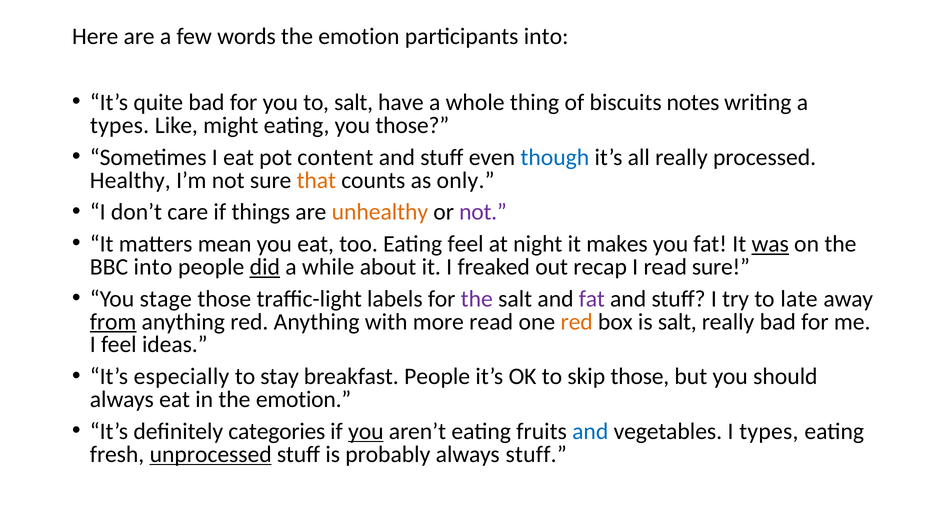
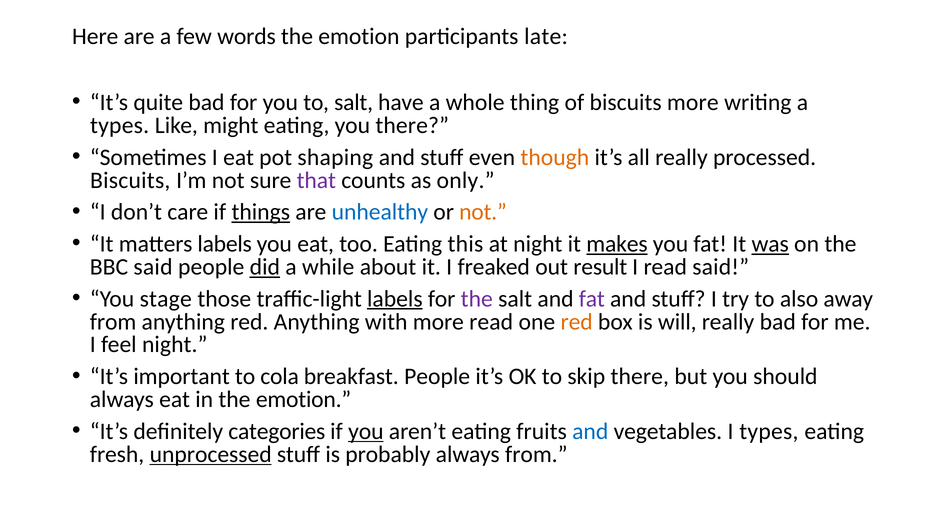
participants into: into -> late (546, 36)
biscuits notes: notes -> more (693, 102)
you those: those -> there (412, 125)
content: content -> shaping (335, 157)
though colour: blue -> orange (555, 157)
Healthy: Healthy -> Biscuits (130, 180)
that colour: orange -> purple (316, 180)
things underline: none -> present (261, 212)
unhealthy colour: orange -> blue (380, 212)
not colour: purple -> orange (483, 212)
matters mean: mean -> labels (225, 244)
Eating feel: feel -> this (465, 244)
makes underline: none -> present (617, 244)
BBC into: into -> said (153, 267)
recap: recap -> result (600, 267)
read sure: sure -> said (721, 267)
labels underline: none -> present (395, 299)
late: late -> also (799, 299)
from underline: present -> none (113, 322)
is salt: salt -> will (677, 322)
feel ideas: ideas -> night (175, 345)
especially: especially -> important (182, 377)
stay: stay -> cola (280, 377)
skip those: those -> there (640, 377)
always stuff: stuff -> from (536, 454)
